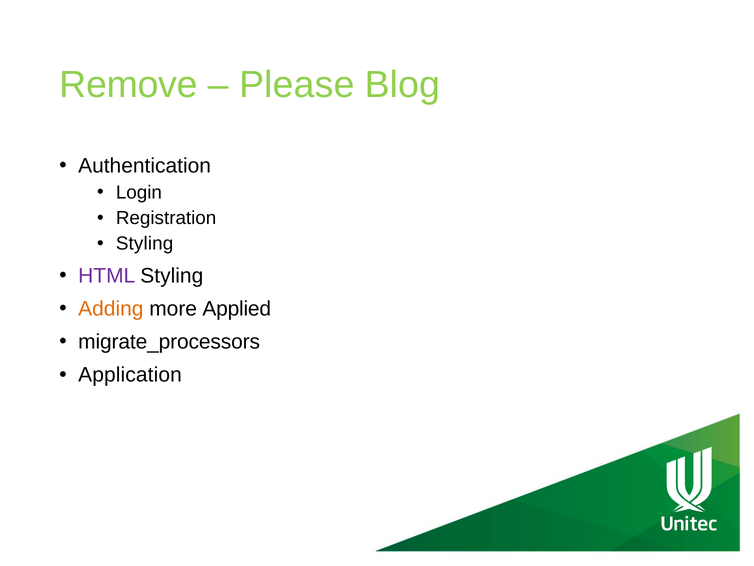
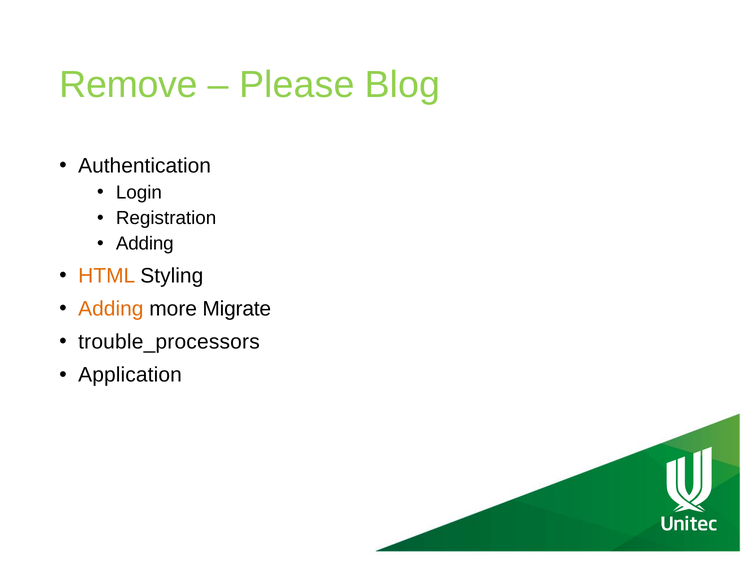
Styling: Styling -> Adding (145, 243)
HTML colour: purple -> orange (107, 275)
Applied: Applied -> Migrate (237, 308)
migrate_processors: migrate_processors -> trouble_processors (169, 342)
